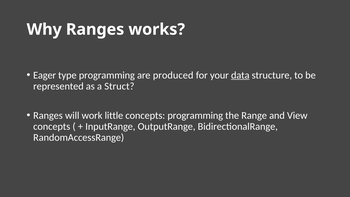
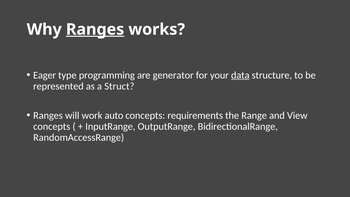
Ranges underline: none -> present (95, 29)
produced: produced -> generator (173, 75)
little: little -> auto (114, 115)
concepts programming: programming -> requirements (195, 115)
